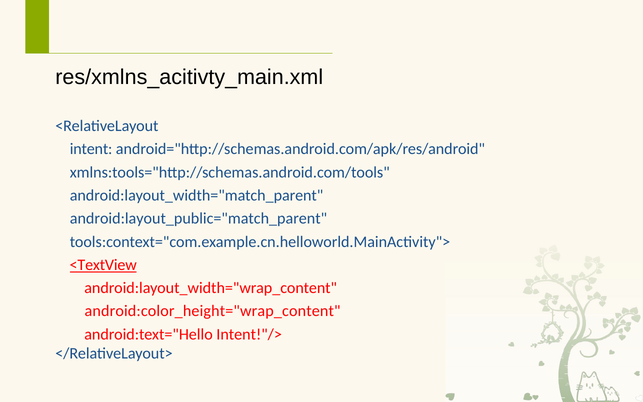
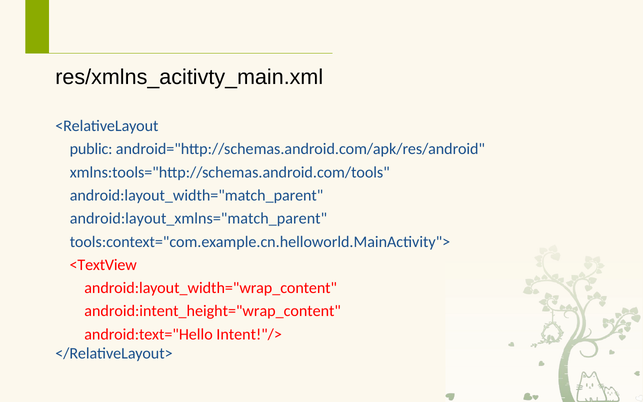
intent: intent -> public (91, 149)
android:layout_public="match_parent: android:layout_public="match_parent -> android:layout_xmlns="match_parent (198, 219)
<TextView underline: present -> none (103, 265)
android:color_height="wrap_content: android:color_height="wrap_content -> android:intent_height="wrap_content (213, 311)
